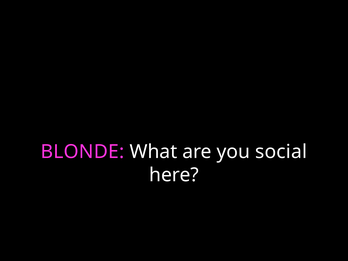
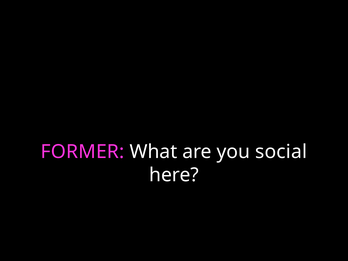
BLONDE: BLONDE -> FORMER (82, 152)
